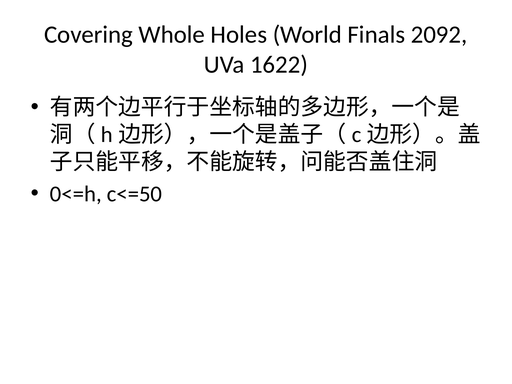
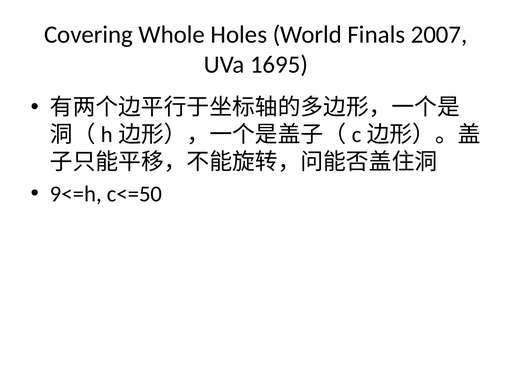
2092: 2092 -> 2007 (439, 35)
1622: 1622 -> 1695 (279, 64)
0<=h: 0<=h -> 9<=h (76, 194)
